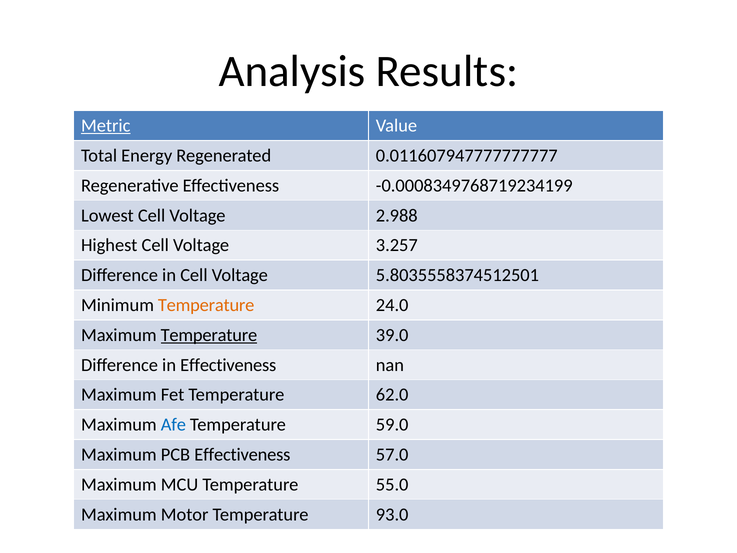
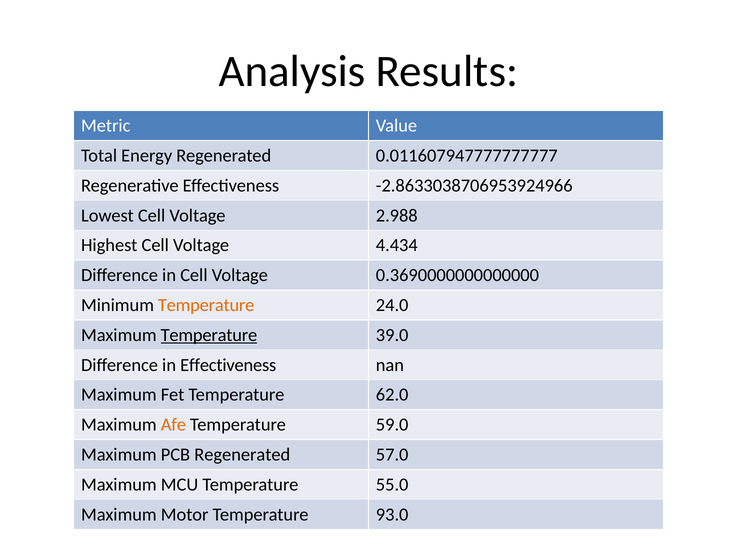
Metric underline: present -> none (106, 126)
-0.0008349768719234199: -0.0008349768719234199 -> -2.8633038706953924966 (474, 185)
3.257: 3.257 -> 4.434 (397, 245)
5.8035558374512501: 5.8035558374512501 -> 0.3690000000000000 (457, 275)
Afe colour: blue -> orange (173, 425)
PCB Effectiveness: Effectiveness -> Regenerated (242, 454)
